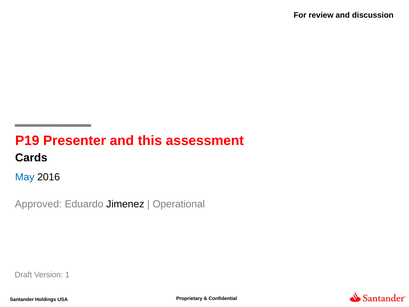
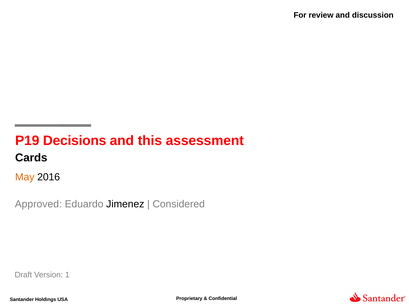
Presenter: Presenter -> Decisions (75, 141)
May colour: blue -> orange (25, 177)
Operational: Operational -> Considered (179, 204)
